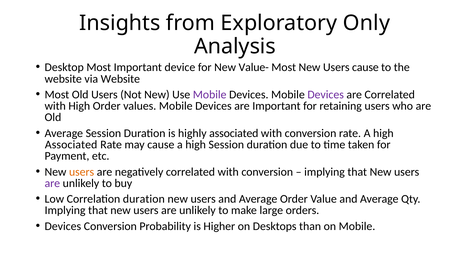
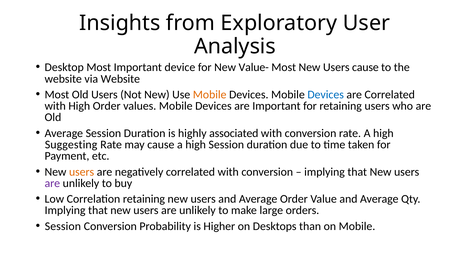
Only: Only -> User (366, 23)
Mobile colour: purple -> orange (210, 95)
Devices colour: purple -> blue (326, 95)
Associated: Associated -> Suggesting (71, 145)
Correlation duration: duration -> retaining (144, 199)
Devices: Devices -> Session (63, 227)
